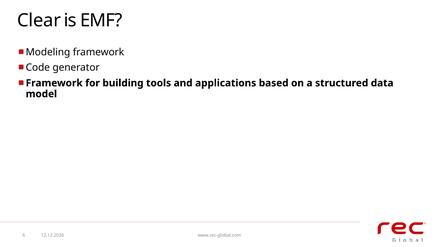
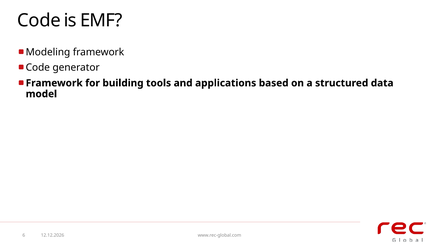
Clear: Clear -> Code (39, 20)
